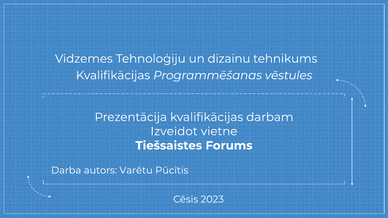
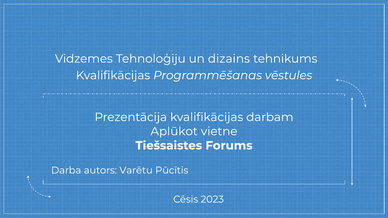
dizainu: dizainu -> dizains (229, 59)
Izveidot: Izveidot -> Aplūkot (174, 131)
